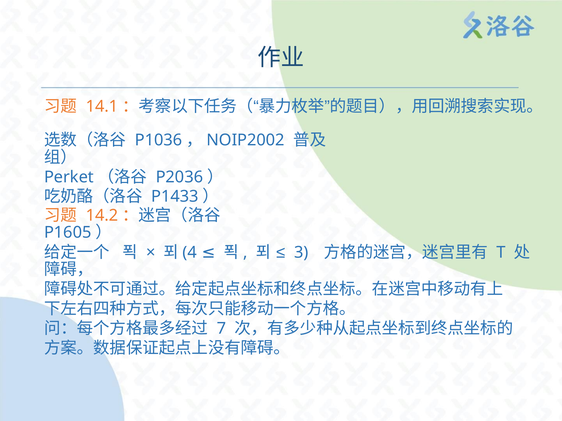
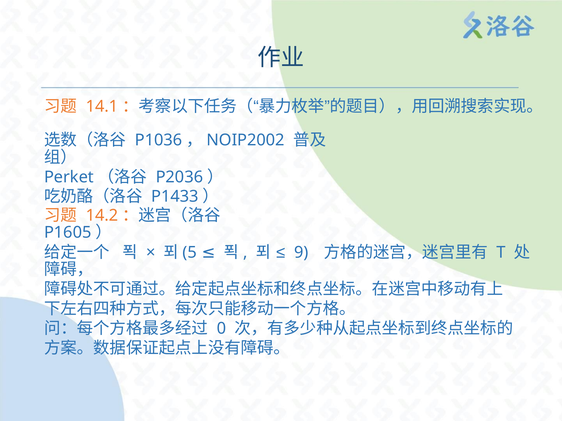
4: 4 -> 5 (190, 253)
3: 3 -> 9 (301, 253)
7: 7 -> 0 (222, 329)
